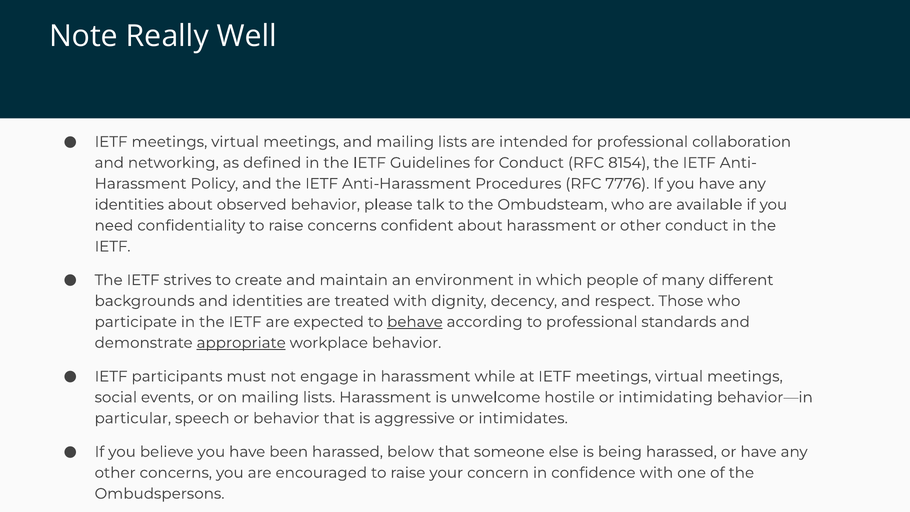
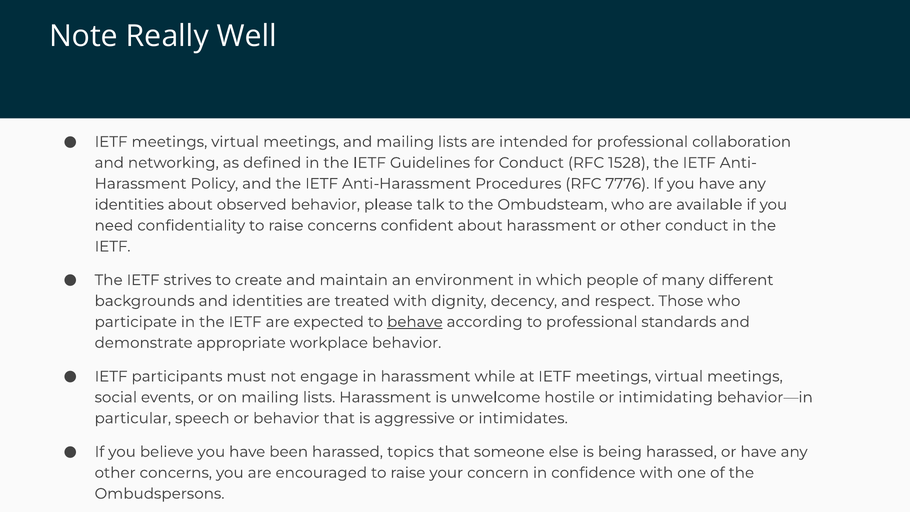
8154: 8154 -> 1528 (629, 163)
appropriate underline: present -> none (241, 343)
below: below -> topics (411, 452)
